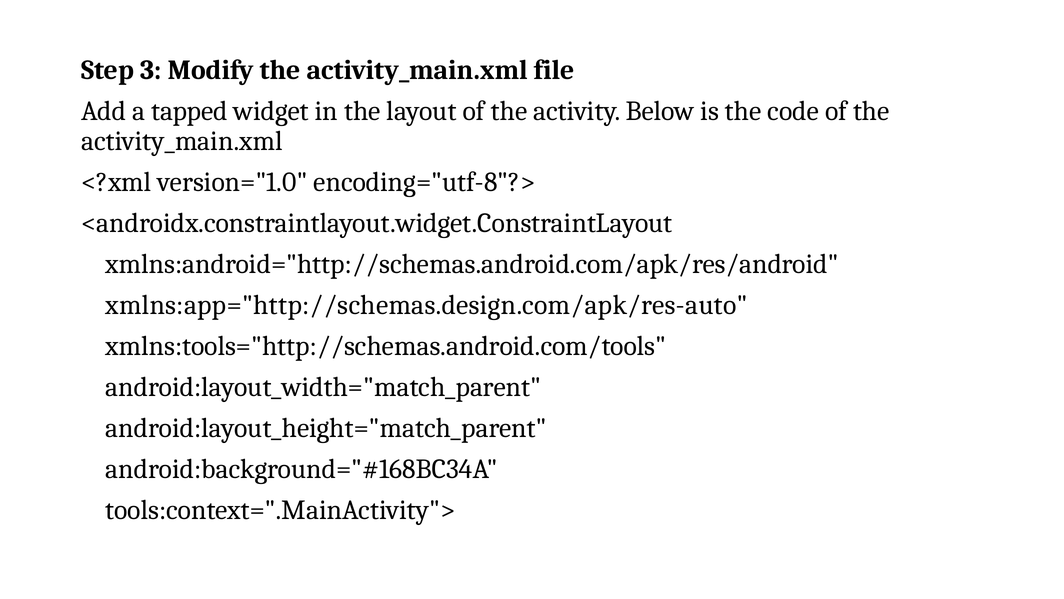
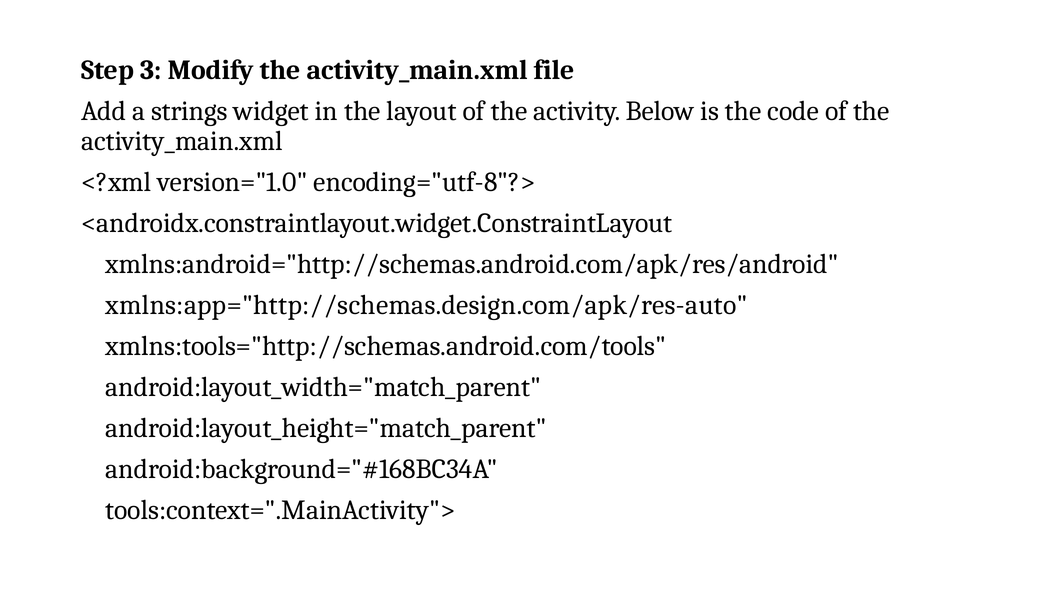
tapped: tapped -> strings (189, 111)
